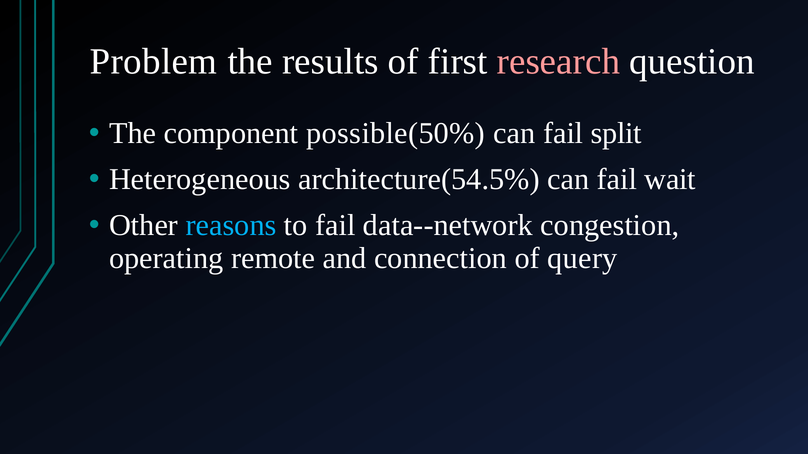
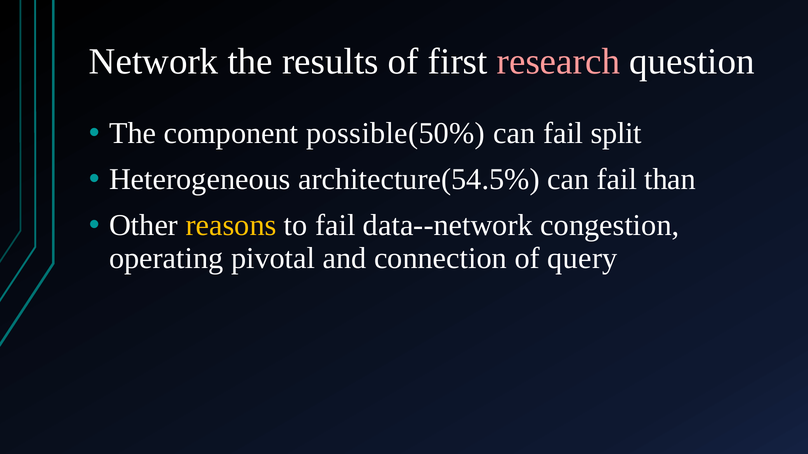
Problem: Problem -> Network (154, 62)
wait: wait -> than (670, 180)
reasons colour: light blue -> yellow (231, 226)
remote: remote -> pivotal (273, 258)
